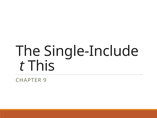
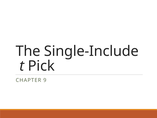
This: This -> Pick (41, 66)
